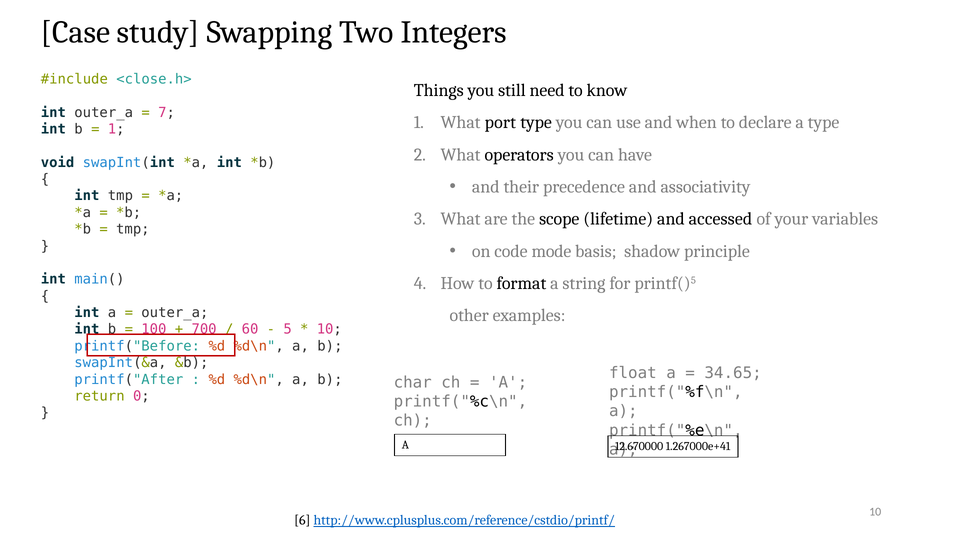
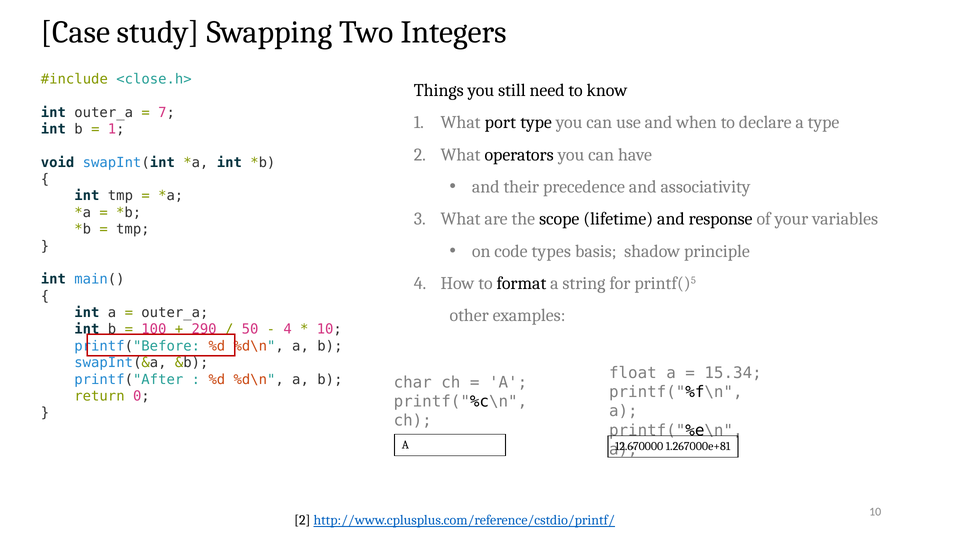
accessed: accessed -> response (721, 219)
mode: mode -> types (551, 251)
700: 700 -> 290 (204, 330)
60: 60 -> 50 (250, 330)
5: 5 -> 4 (288, 330)
34.65: 34.65 -> 15.34 (733, 374)
1.267000e+41: 1.267000e+41 -> 1.267000e+81 (698, 447)
6: 6 -> 2 (302, 521)
